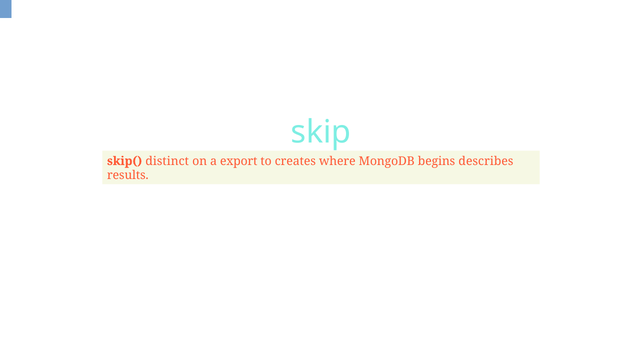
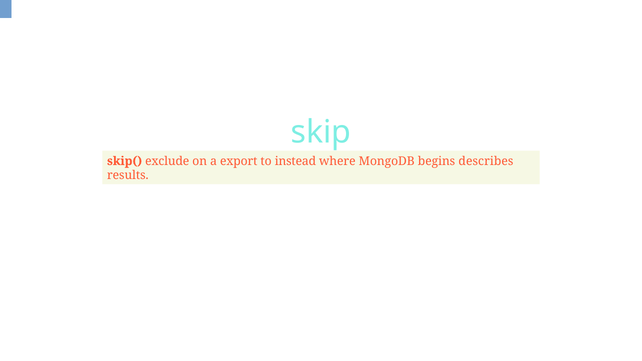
distinct: distinct -> exclude (167, 161)
creates: creates -> instead (295, 161)
